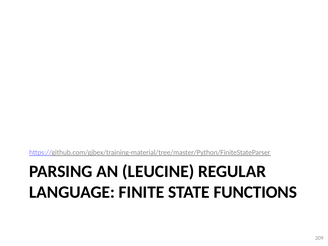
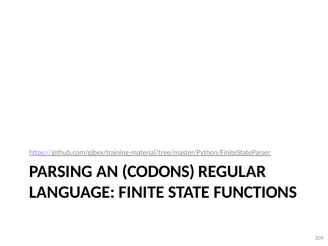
LEUCINE: LEUCINE -> CODONS (158, 171)
